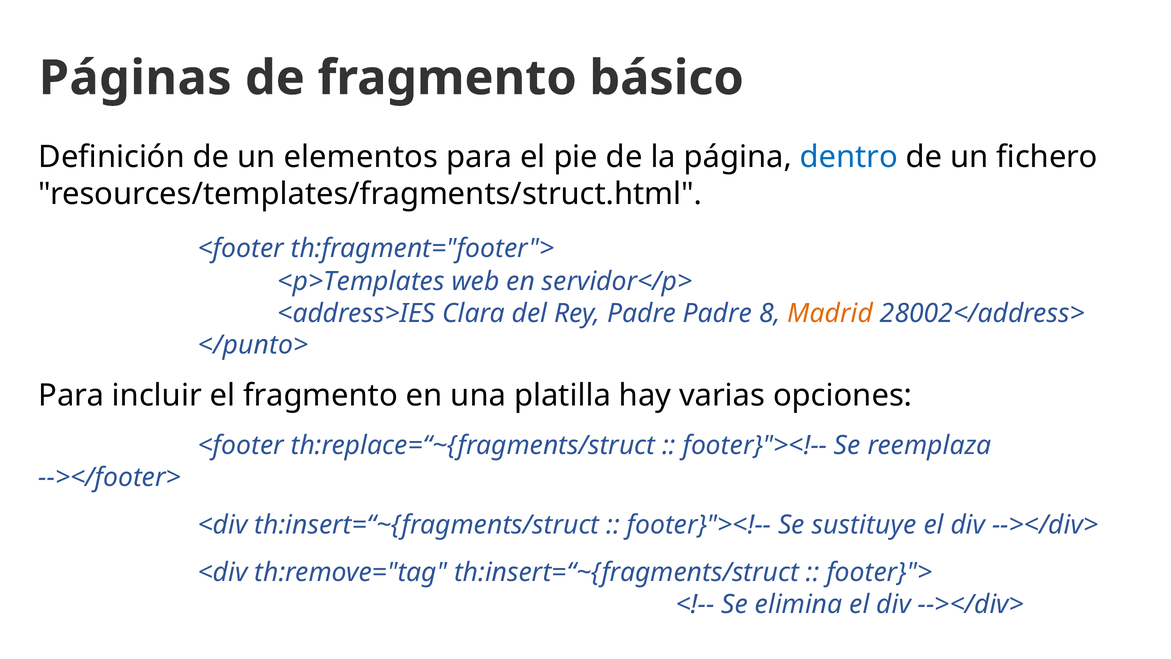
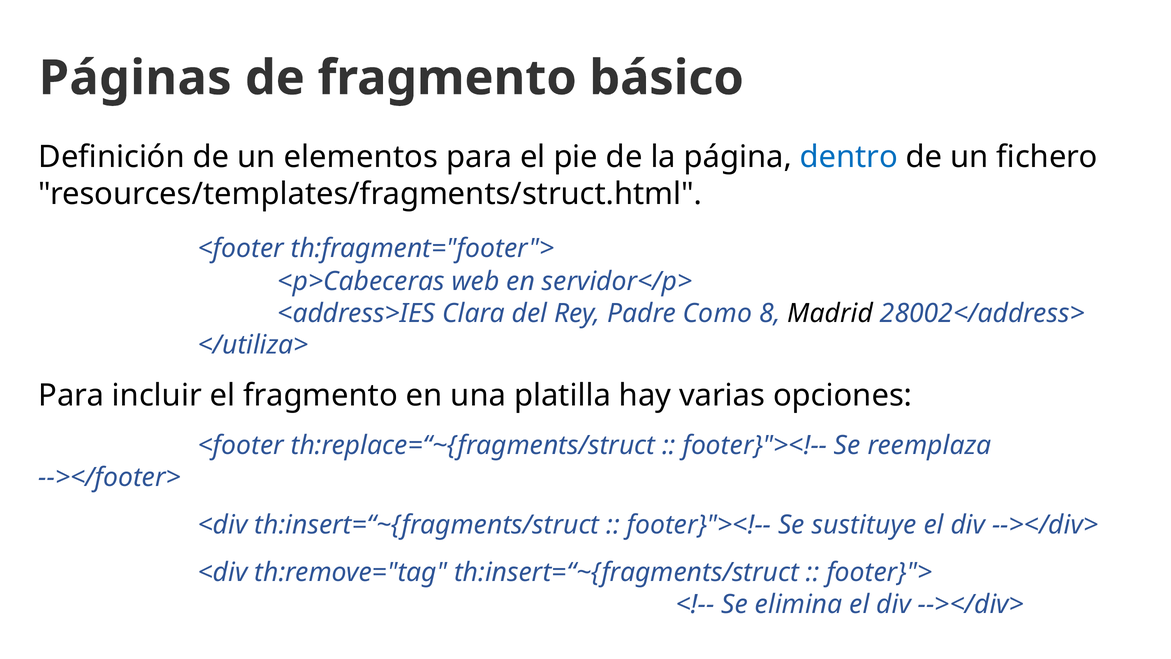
<p>Templates: <p>Templates -> <p>Cabeceras (361, 281)
Padre Padre: Padre -> Como (717, 313)
Madrid colour: orange -> black (830, 313)
</punto>: </punto> -> </utiliza> (253, 345)
